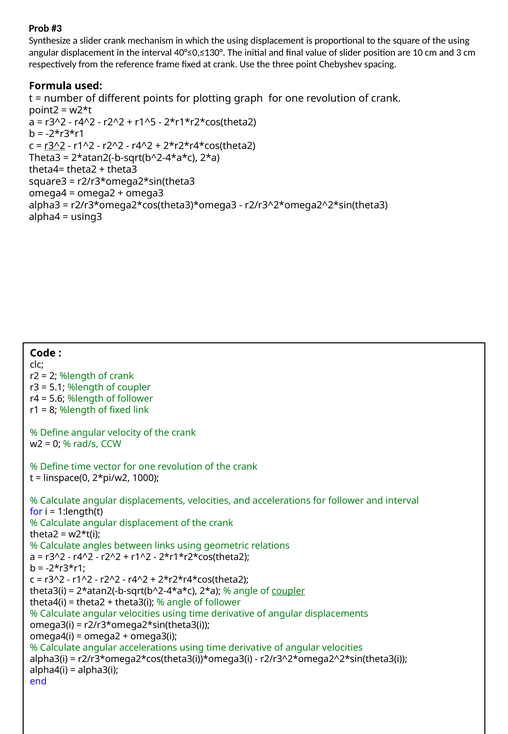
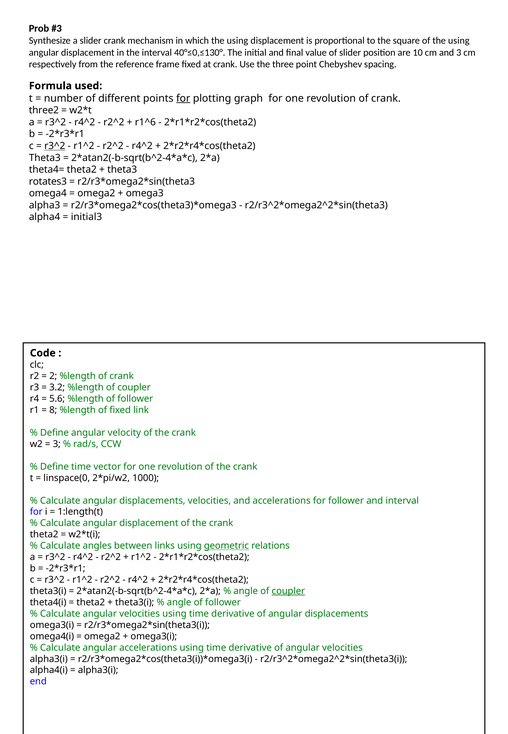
for underline: none -> present (183, 98)
point2: point2 -> three2 (44, 110)
r1^5: r1^5 -> r1^6 (145, 122)
square3: square3 -> rotates3 (48, 181)
using3: using3 -> initial3 (86, 217)
5.1: 5.1 -> 3.2 (57, 387)
0: 0 -> 3 (57, 444)
geometric underline: none -> present (226, 546)
